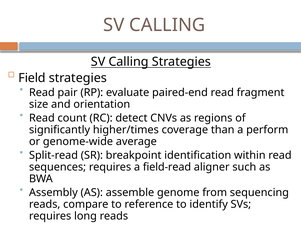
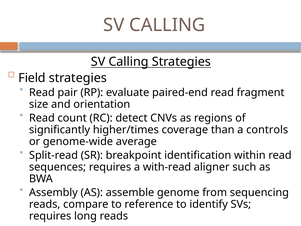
perform: perform -> controls (267, 130)
field-read: field-read -> with-read (167, 167)
